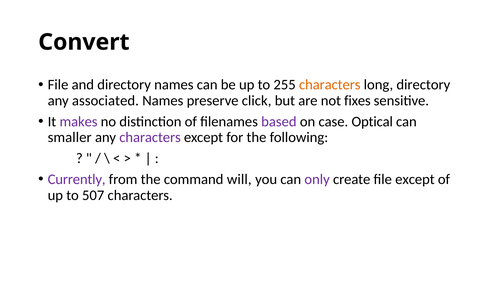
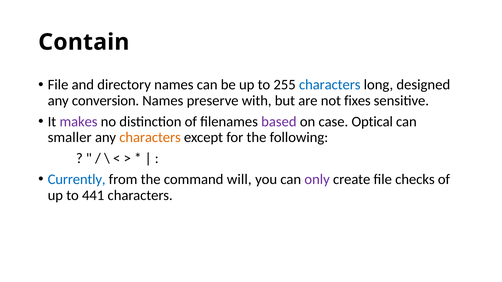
Convert: Convert -> Contain (84, 42)
characters colour: orange -> blue (330, 85)
long directory: directory -> designed (423, 85)
associated: associated -> conversion (106, 101)
click: click -> with (257, 101)
characters colour: purple -> orange (150, 138)
Currently colour: purple -> blue (77, 180)
file except: except -> checks (415, 180)
507: 507 -> 441 (93, 195)
